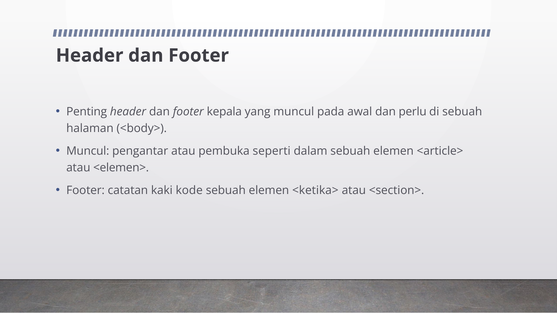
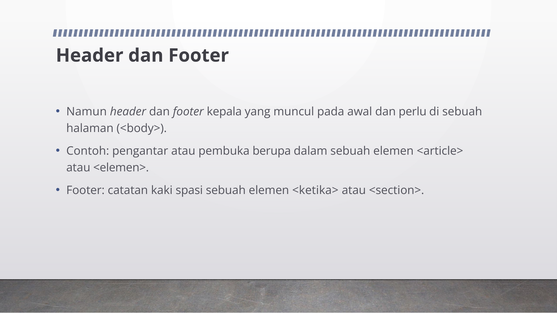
Penting: Penting -> Namun (87, 112)
Muncul: Muncul -> Contoh (88, 151)
seperti: seperti -> berupa (272, 151)
kode: kode -> spasi (189, 190)
